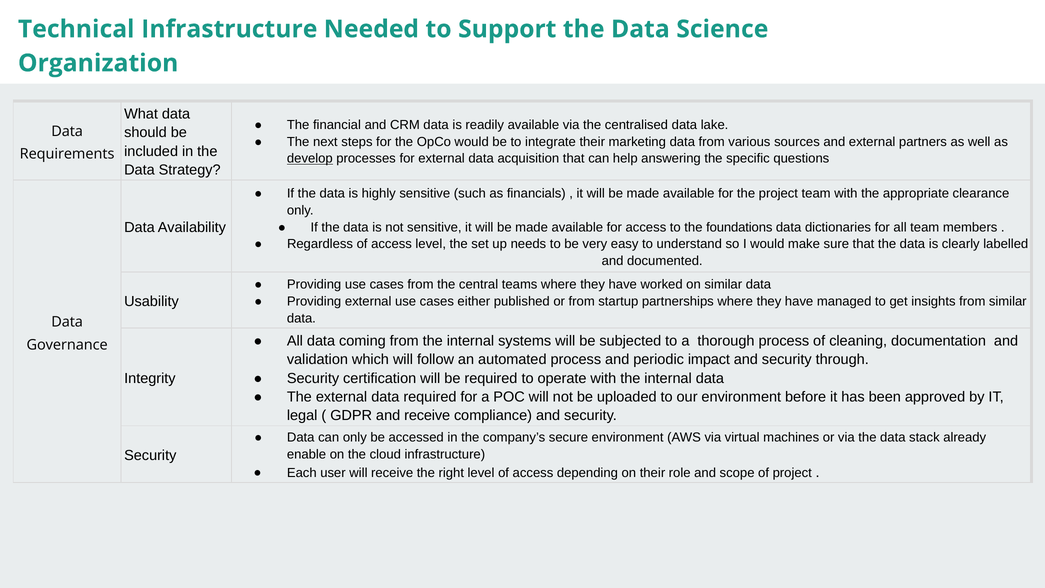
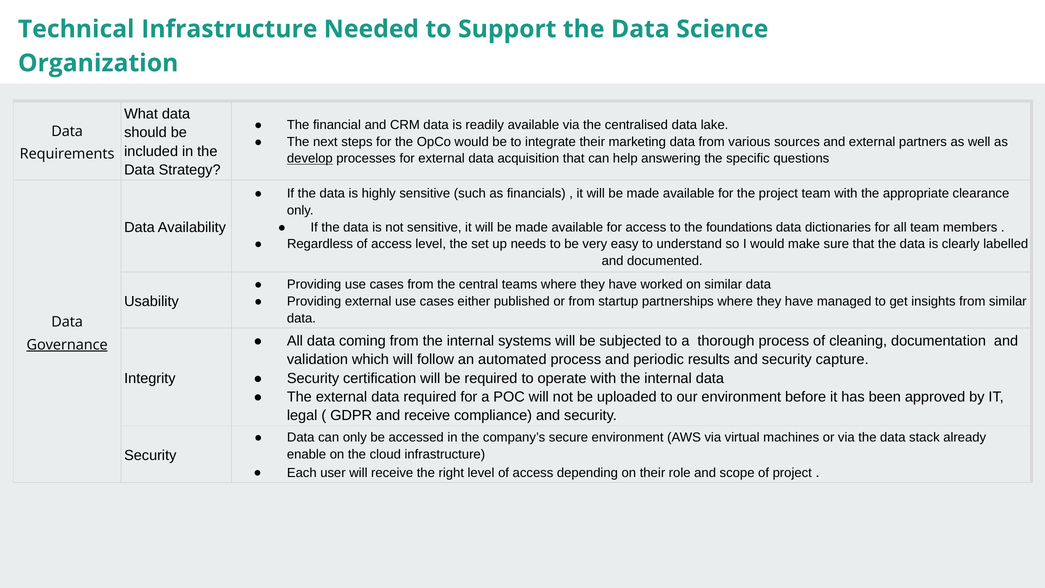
Governance underline: none -> present (67, 345)
impact: impact -> results (709, 360)
through: through -> capture (842, 360)
